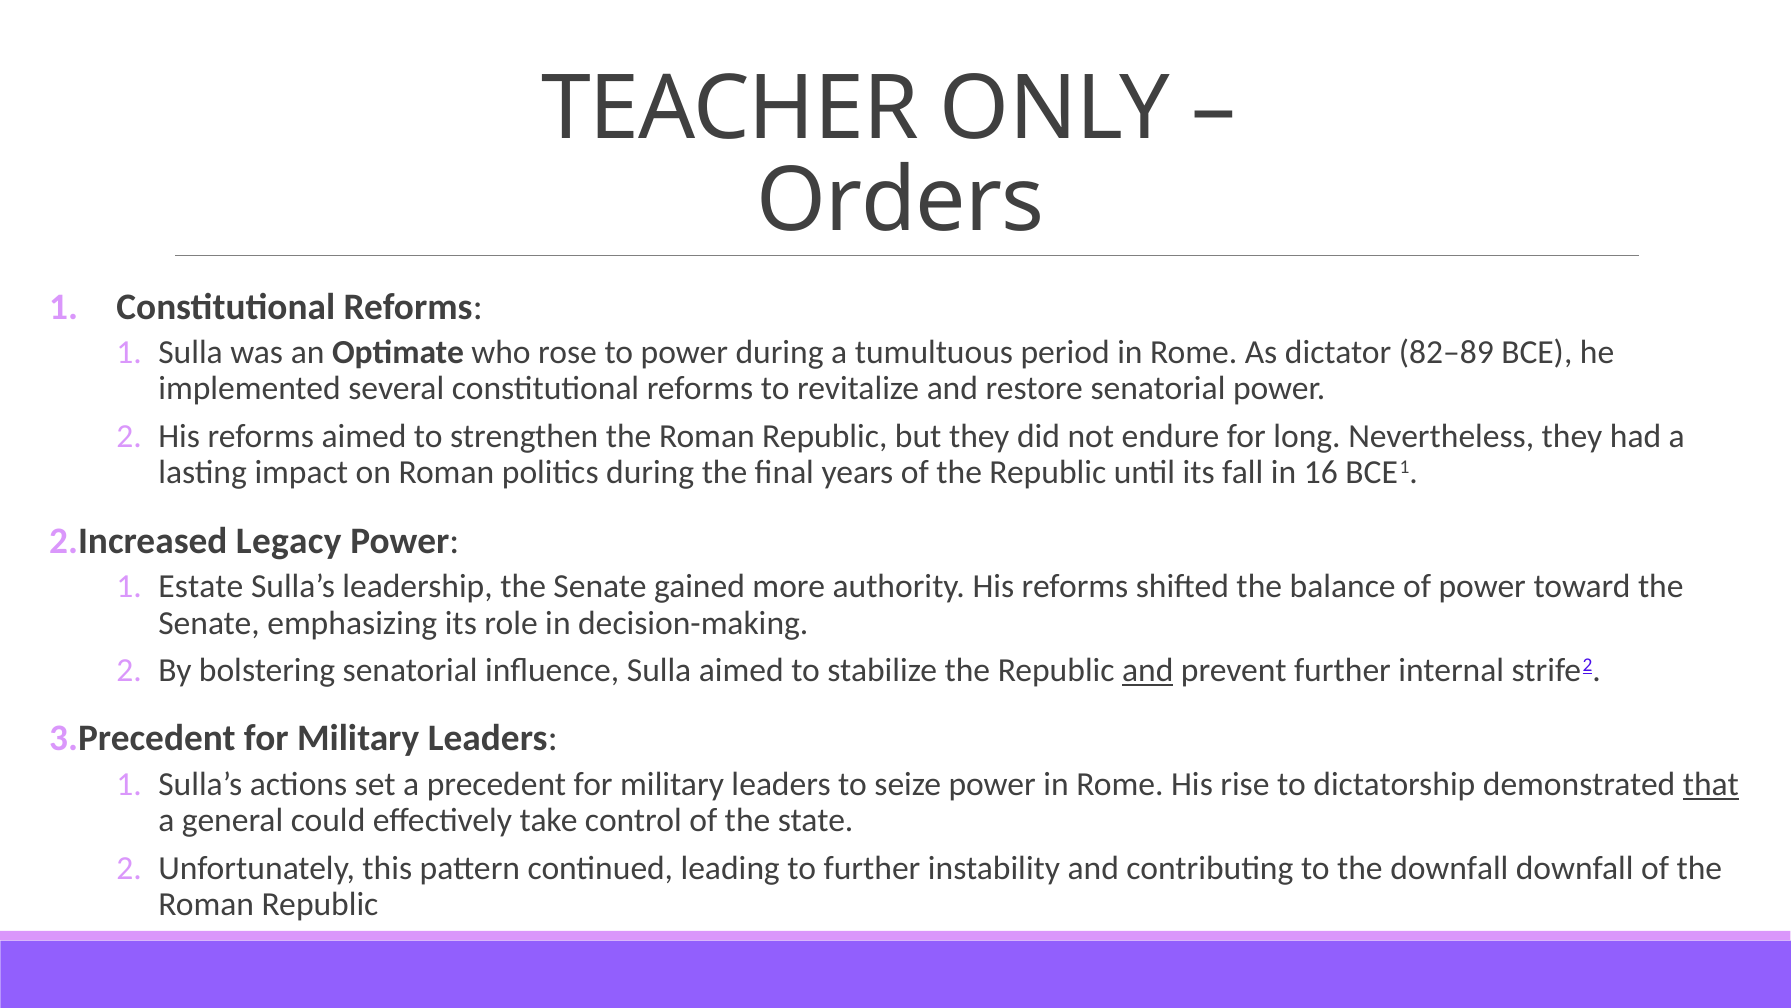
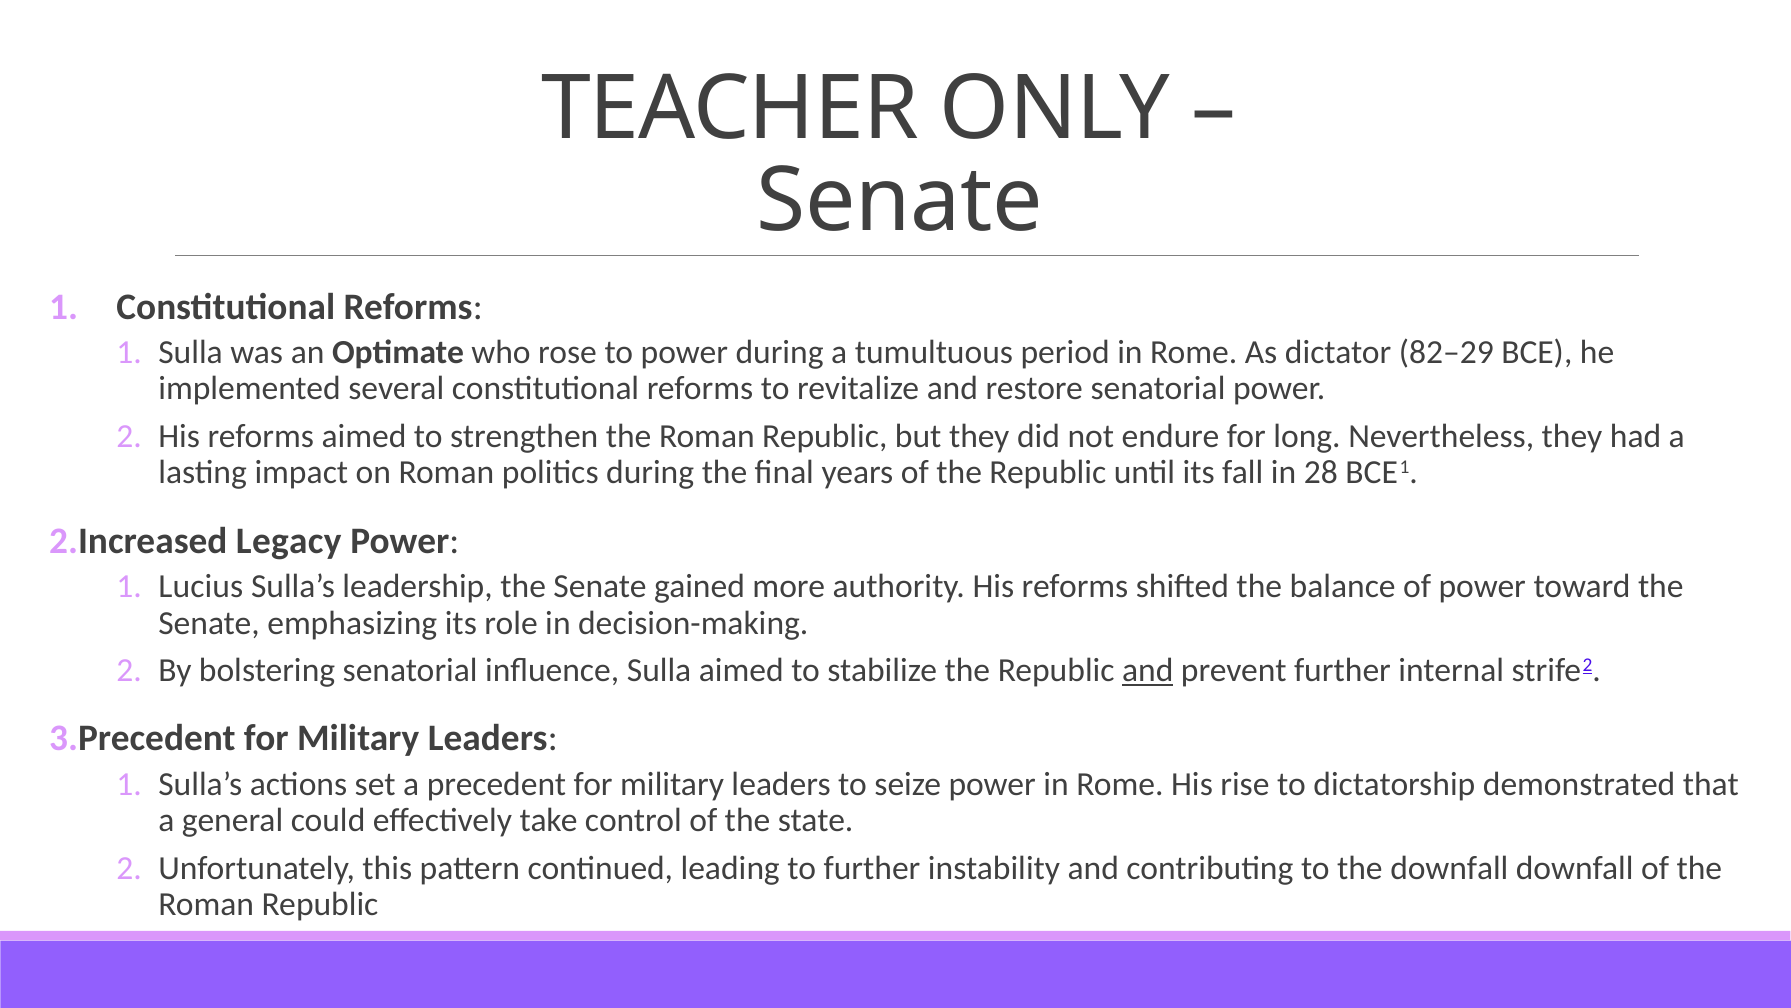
Orders: Orders -> Senate (900, 201)
82–89: 82–89 -> 82–29 (1446, 352)
16: 16 -> 28 (1321, 472)
Estate: Estate -> Lucius (201, 586)
that underline: present -> none (1711, 784)
